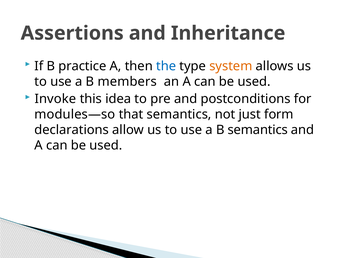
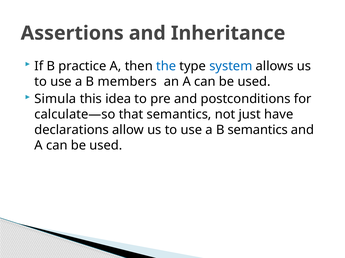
system colour: orange -> blue (231, 66)
Invoke: Invoke -> Simula (55, 99)
modules—so: modules—so -> calculate—so (75, 115)
form: form -> have (279, 115)
